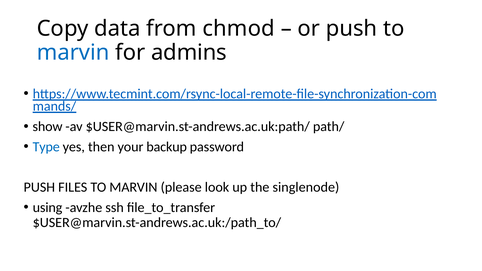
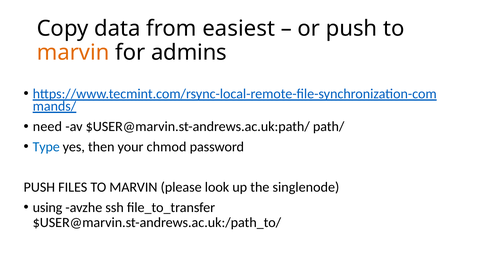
chmod: chmod -> easiest (239, 29)
marvin colour: blue -> orange (73, 52)
show: show -> need (47, 127)
backup: backup -> chmod (167, 147)
